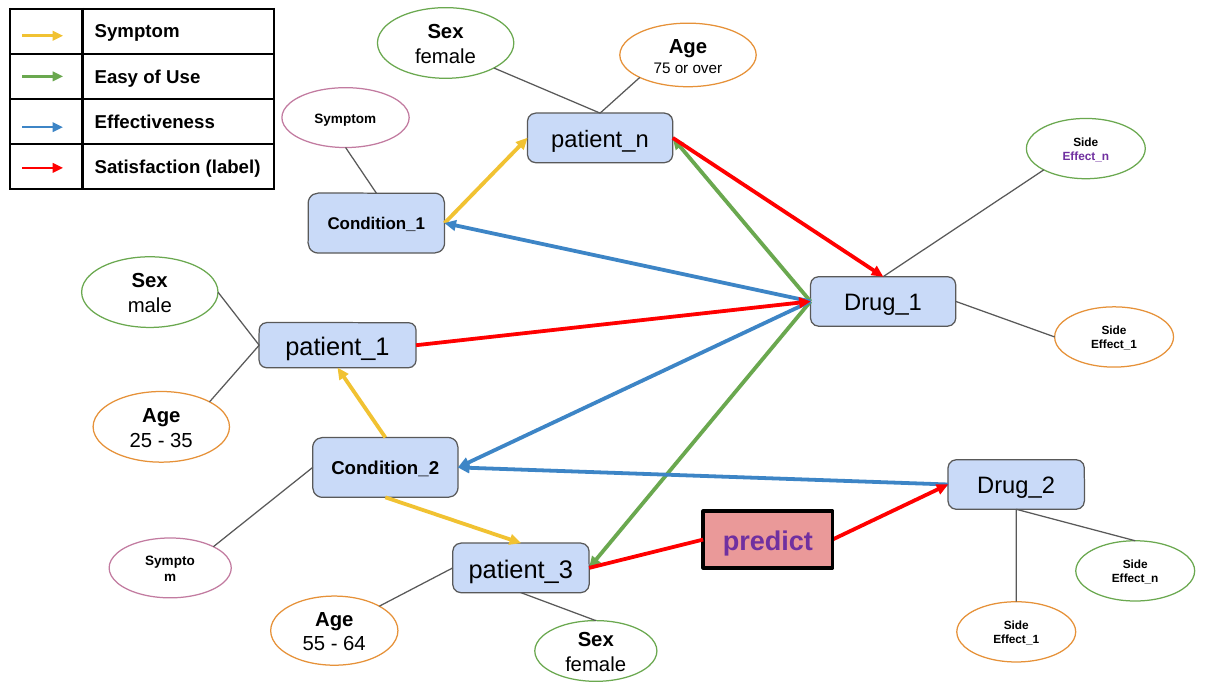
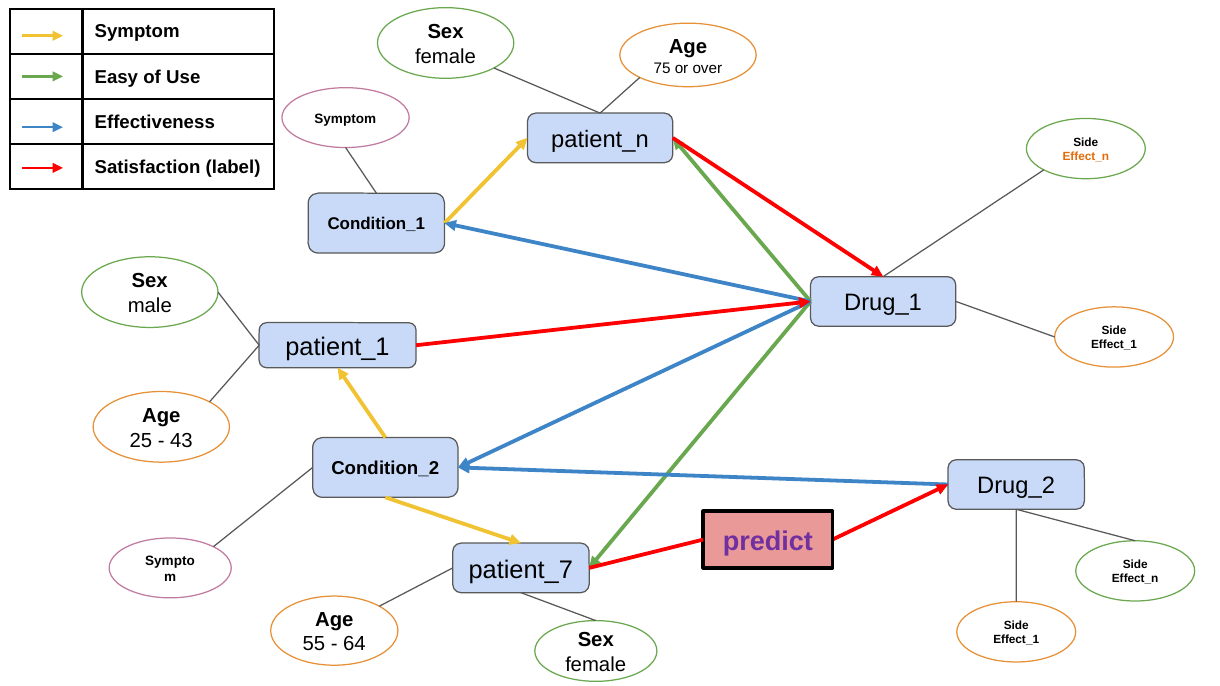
Effect_n colour: purple -> orange (1086, 157)
35: 35 -> 43 (181, 441)
patient_3: patient_3 -> patient_7 (521, 570)
